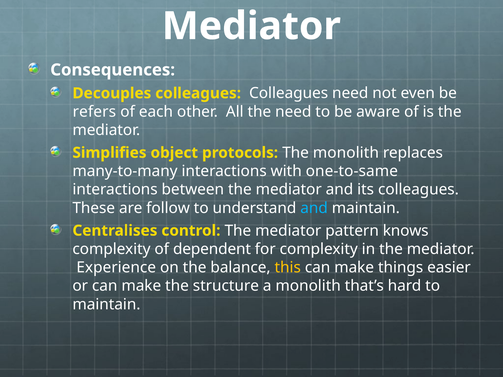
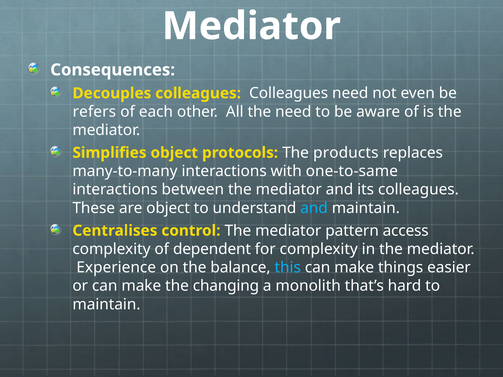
The monolith: monolith -> products (346, 153)
are follow: follow -> object (168, 208)
knows: knows -> access (406, 231)
this colour: yellow -> light blue (288, 268)
structure: structure -> changing (226, 286)
